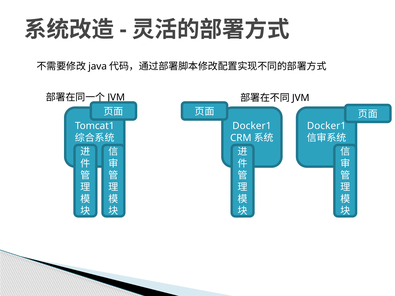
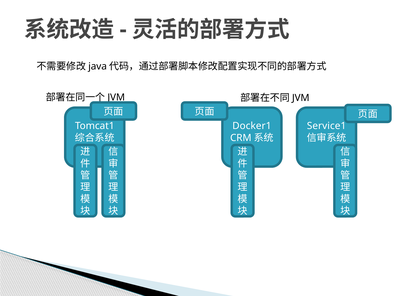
Docker1: Docker1 -> Service1 (327, 126)
